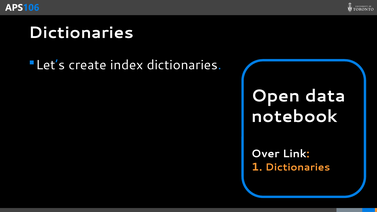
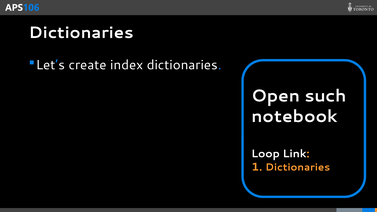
data: data -> such (325, 96)
Over: Over -> Loop (265, 154)
